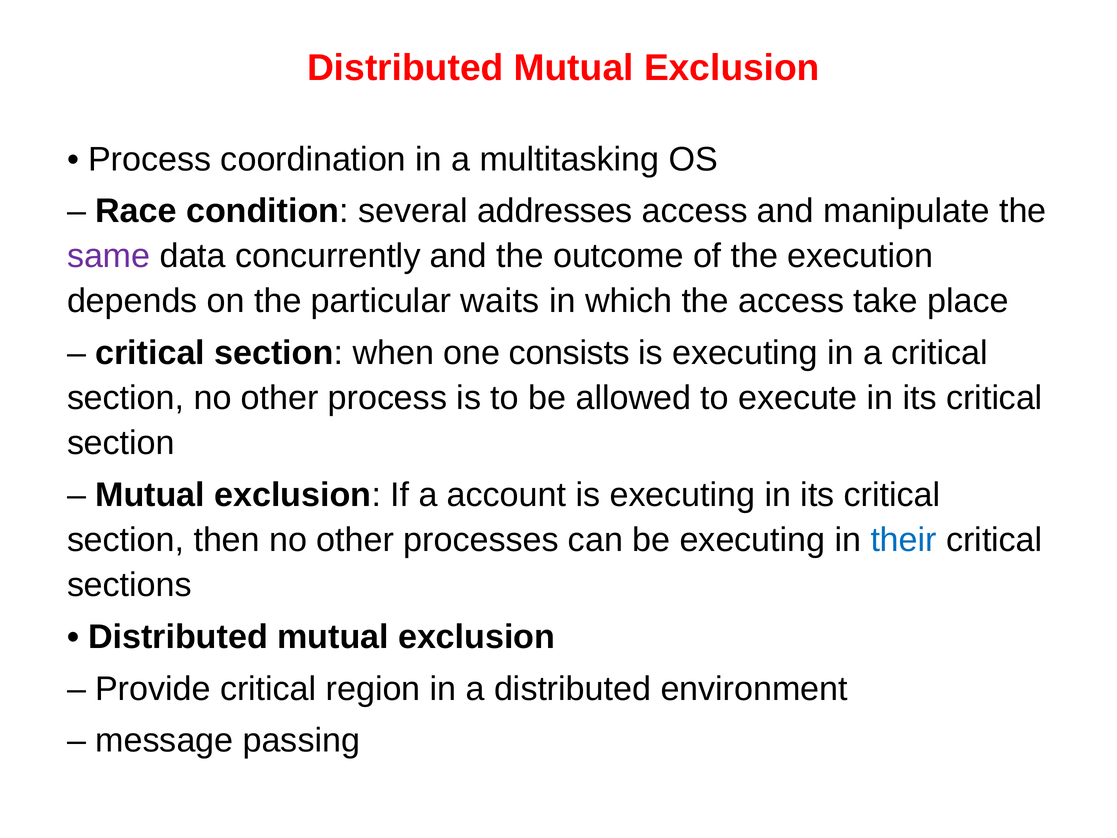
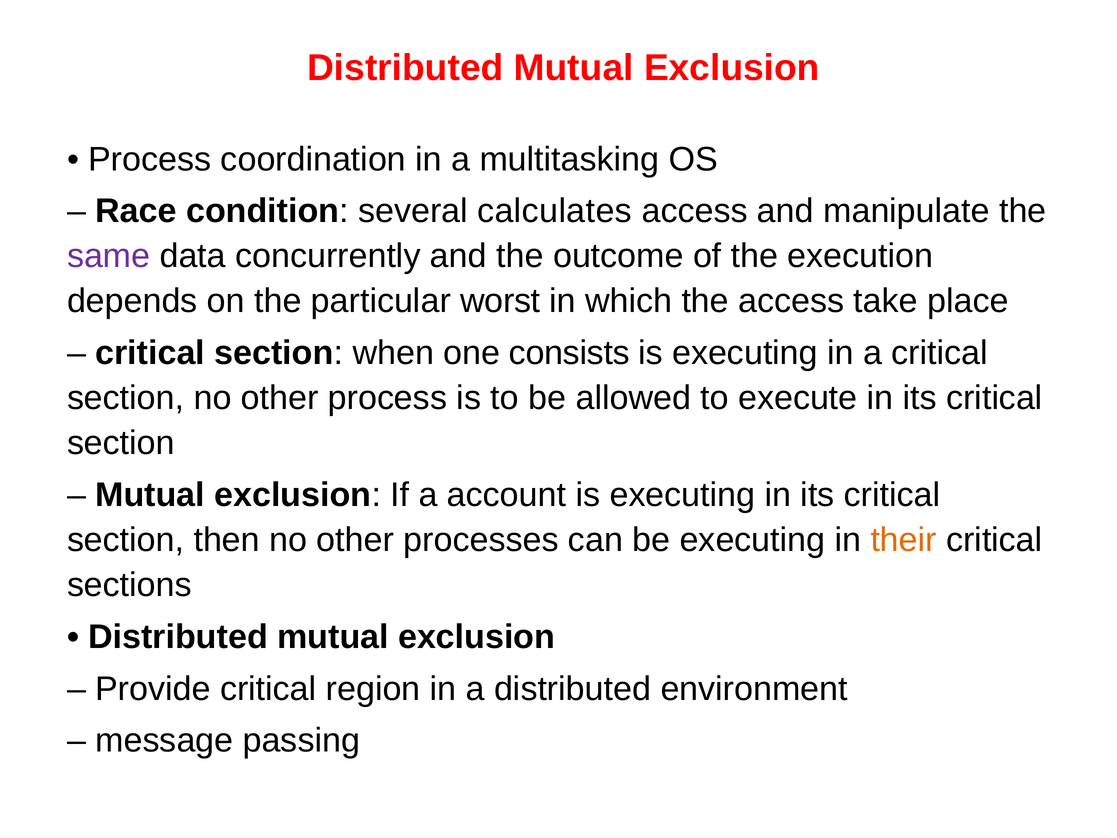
addresses: addresses -> calculates (555, 211)
waits: waits -> worst (500, 301)
their colour: blue -> orange (904, 540)
